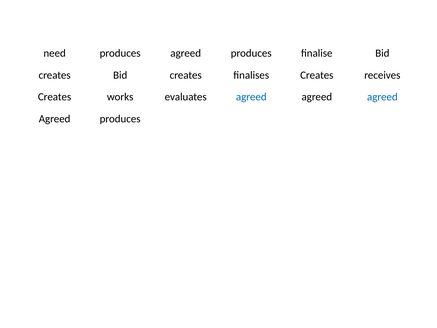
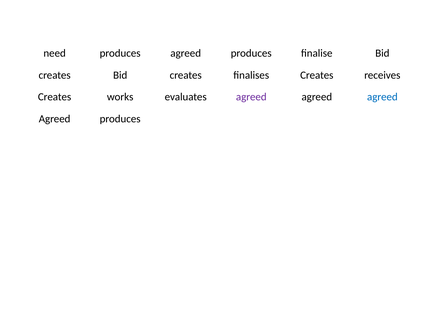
agreed colour: blue -> purple (251, 97)
